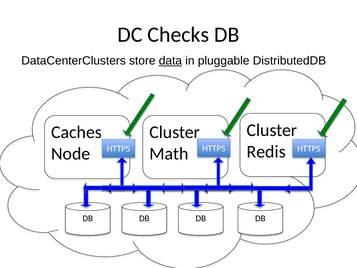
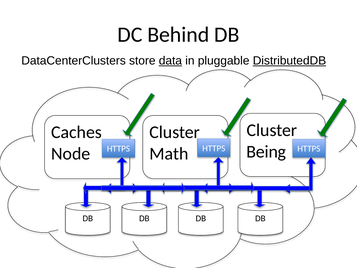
Checks: Checks -> Behind (178, 35)
DistributedDB underline: none -> present (289, 61)
Redis: Redis -> Being (266, 151)
